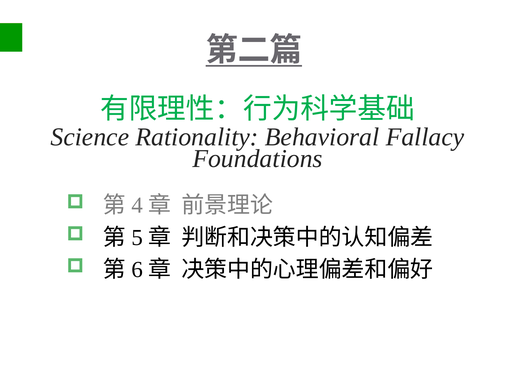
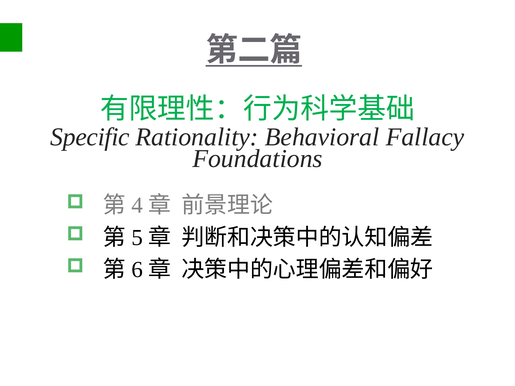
Science: Science -> Specific (90, 137)
